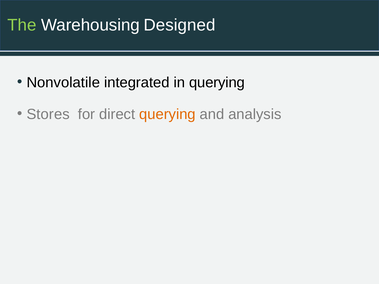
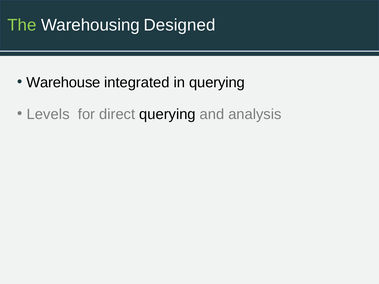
Nonvolatile: Nonvolatile -> Warehouse (63, 83)
Stores: Stores -> Levels (48, 114)
querying colour: orange -> black (167, 114)
